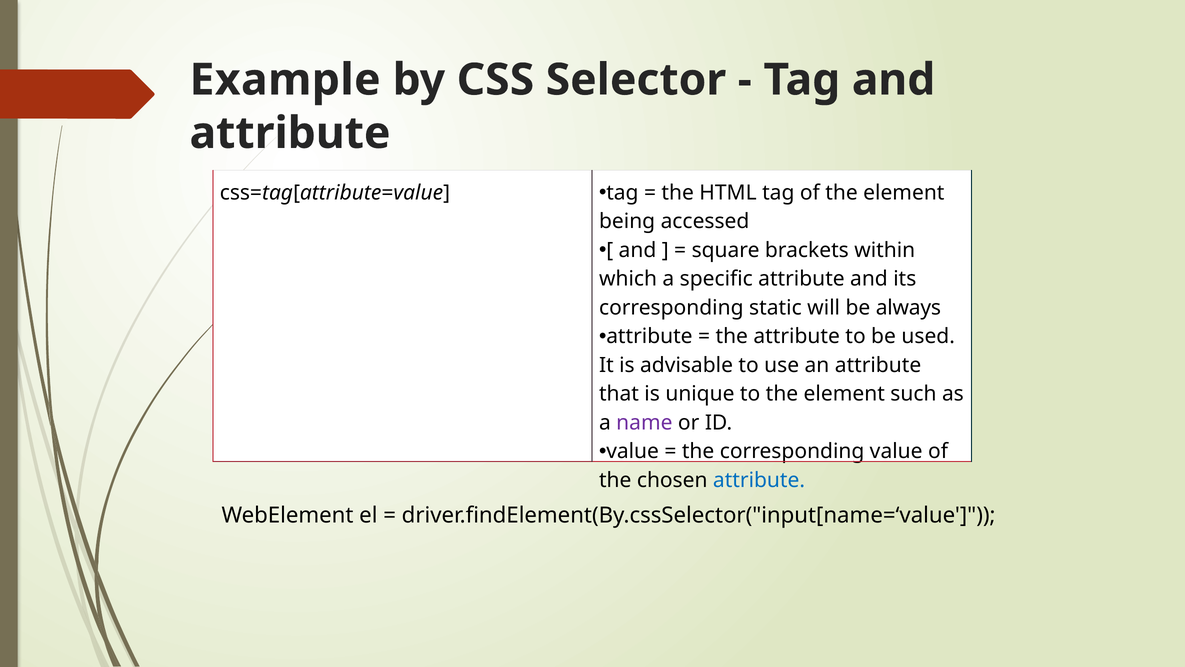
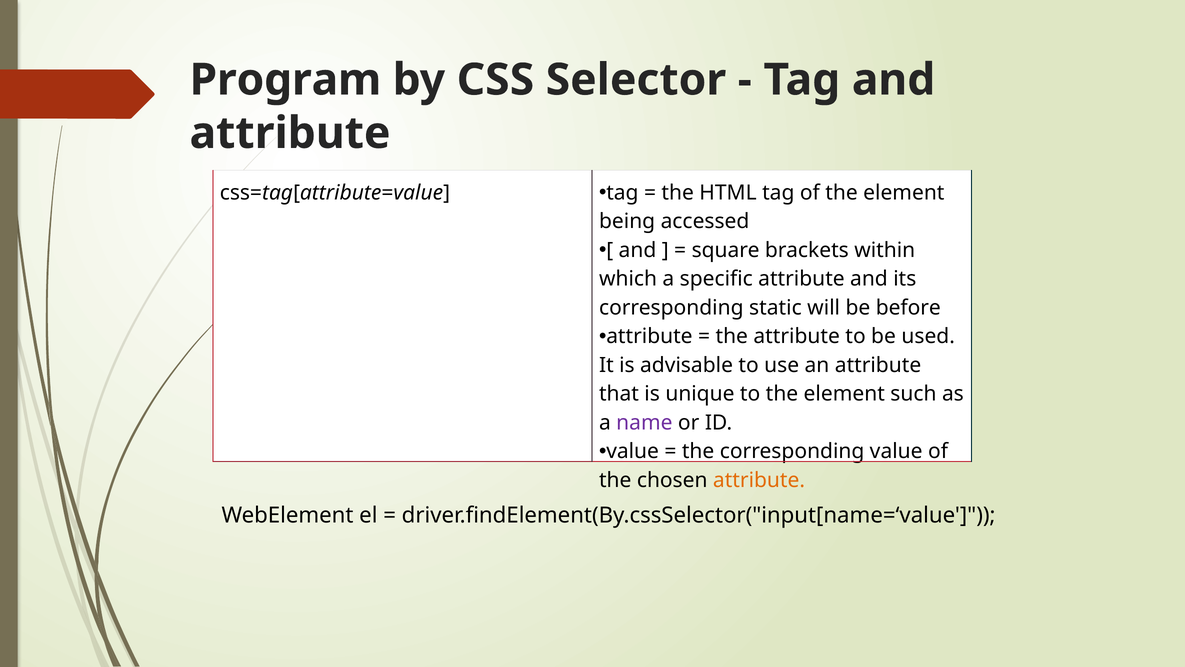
Example: Example -> Program (285, 80)
always: always -> before (908, 308)
attribute colour: blue -> orange (759, 480)
